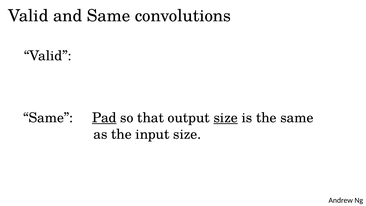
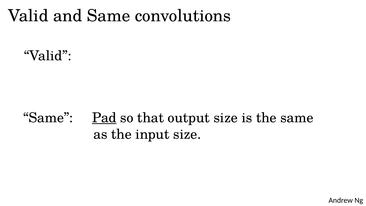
size underline: present -> none (226, 118)
